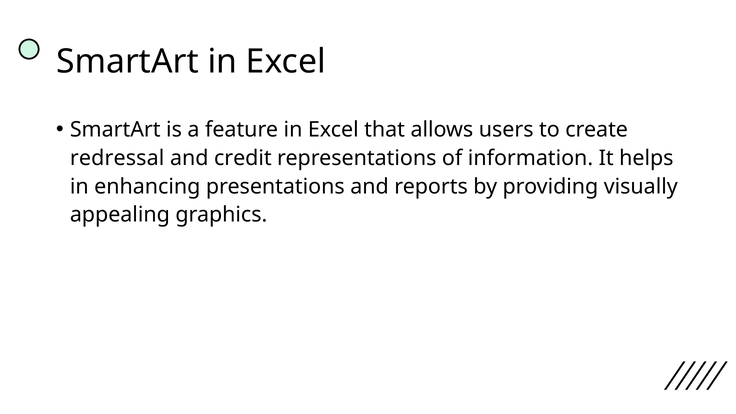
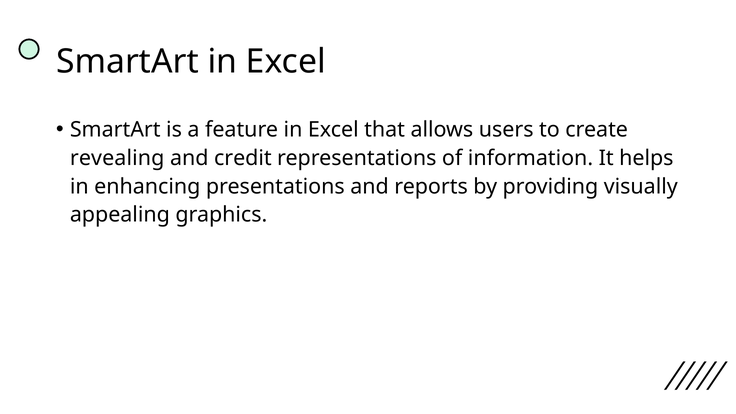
redressal: redressal -> revealing (117, 158)
